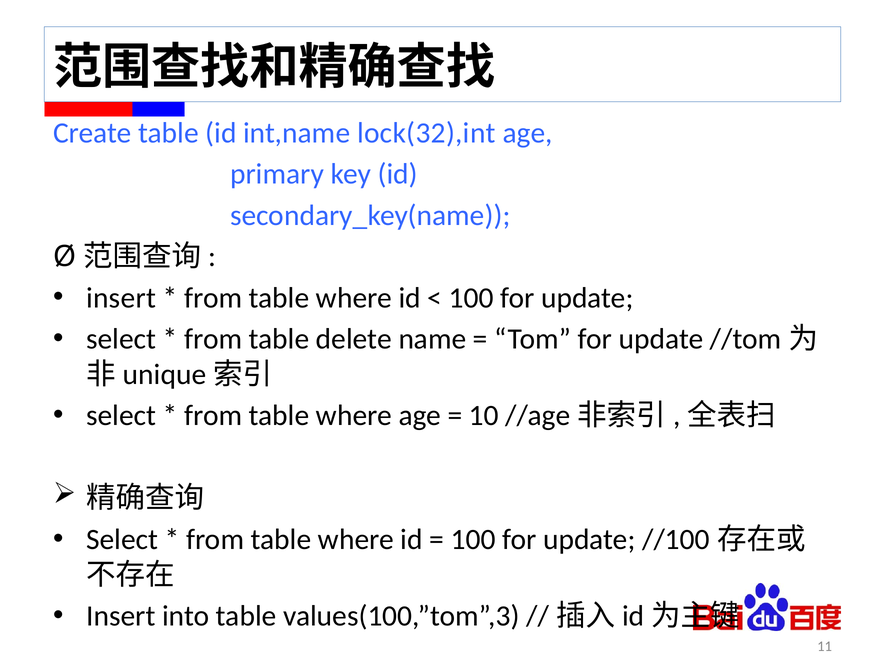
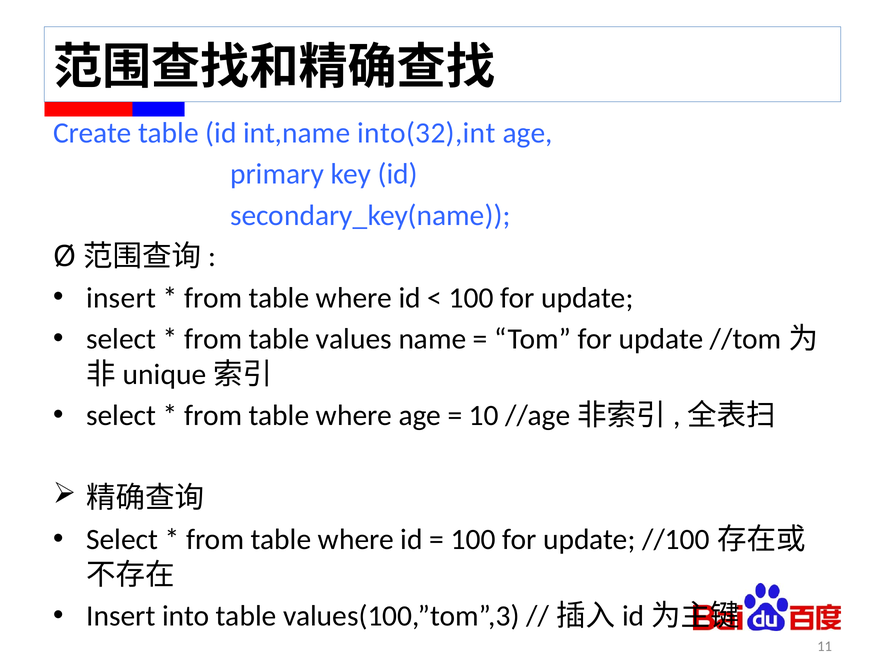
lock(32),int: lock(32),int -> into(32),int (426, 133)
delete: delete -> values (354, 339)
